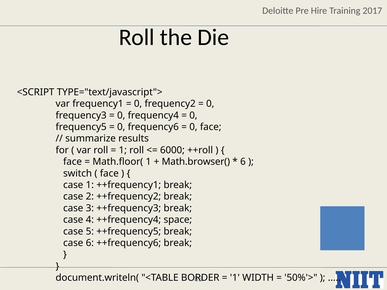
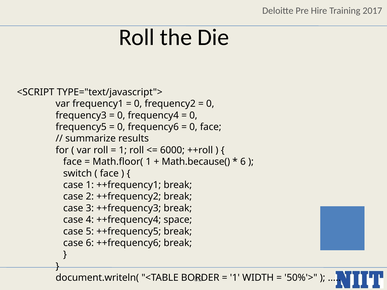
Math.browser(: Math.browser( -> Math.because( (196, 162)
